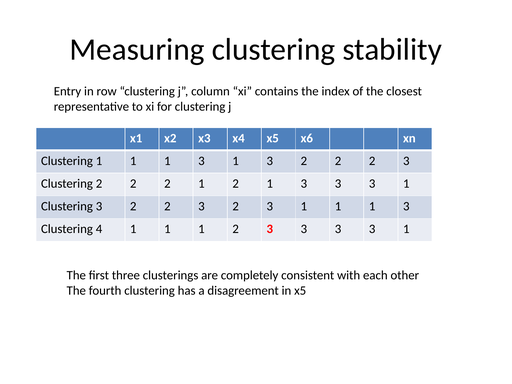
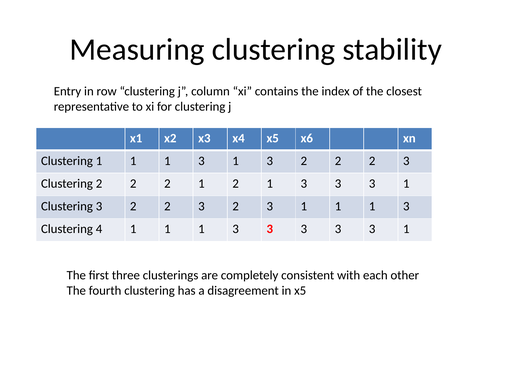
2: 2 -> 3 (236, 229)
